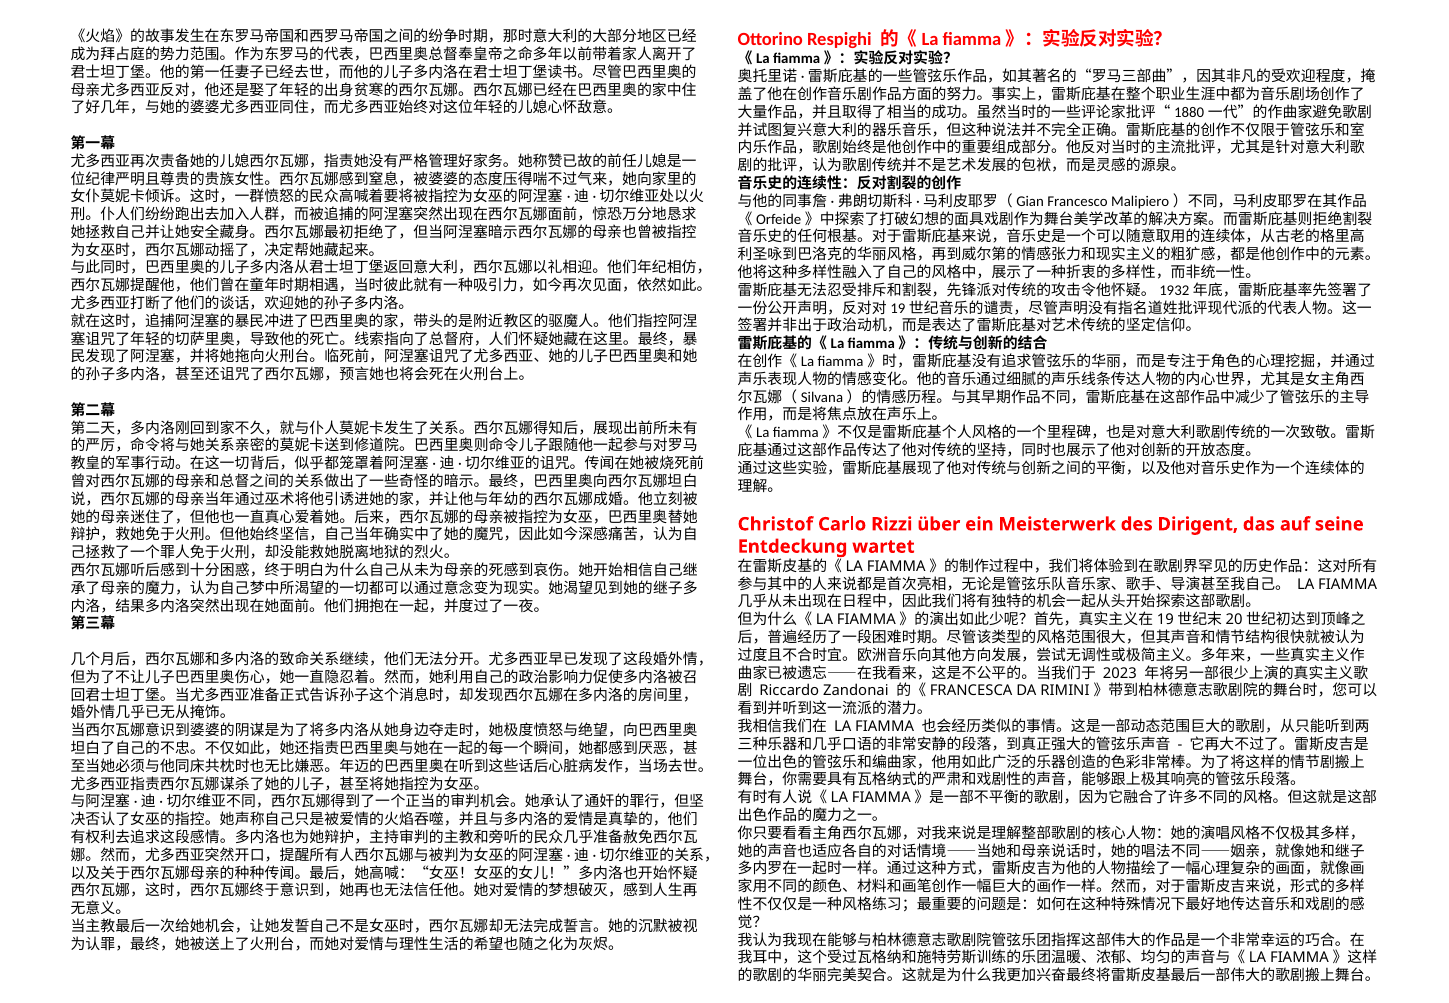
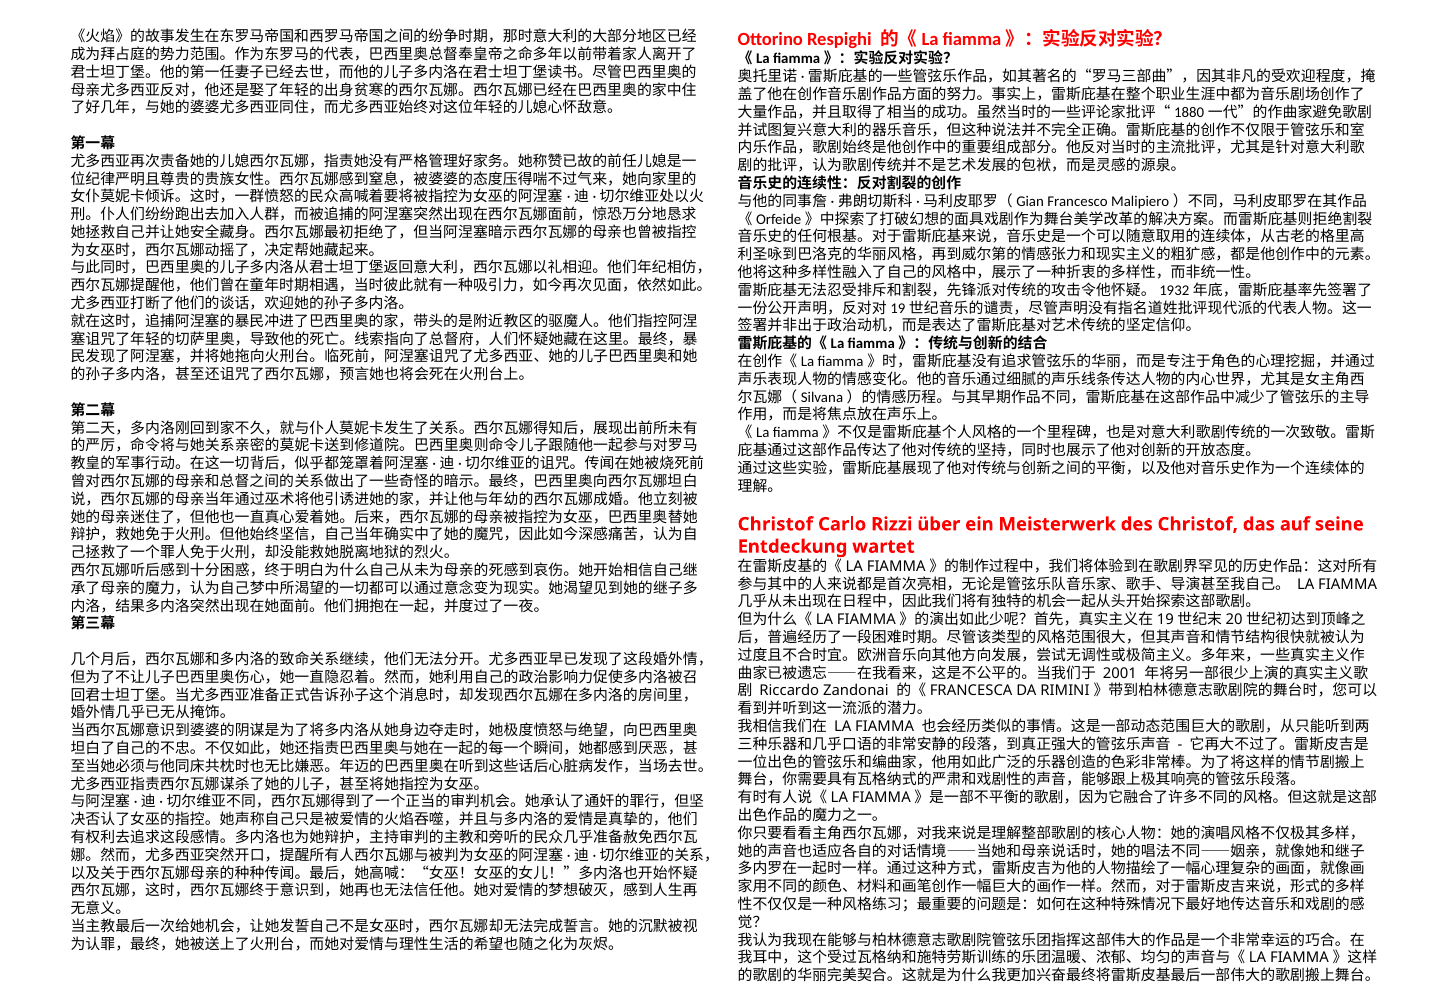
des Dirigent: Dirigent -> Christof (1198, 524)
2023: 2023 -> 2001 (1120, 673)
